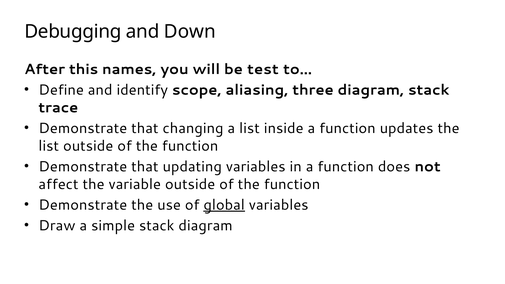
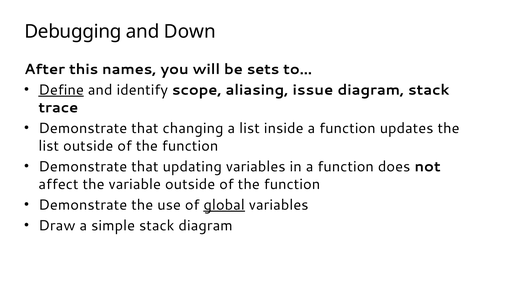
test: test -> sets (263, 69)
Define underline: none -> present (61, 90)
three: three -> issue (313, 90)
